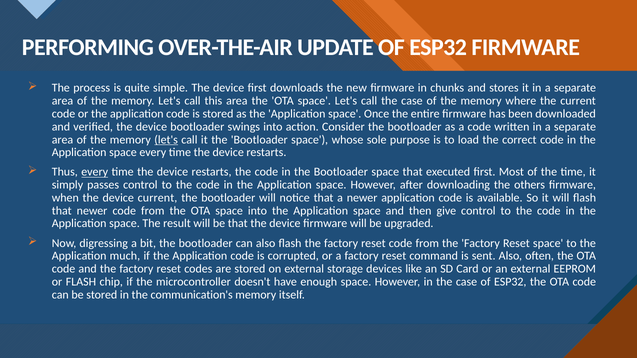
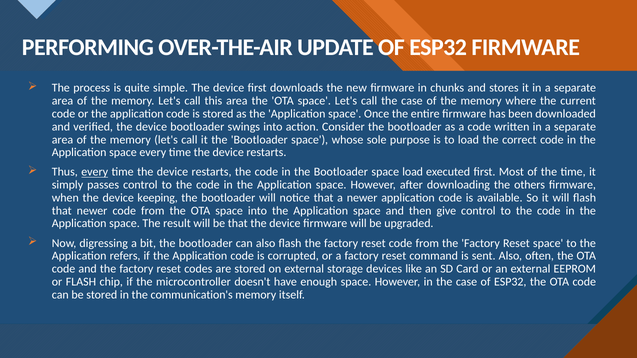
let's underline: present -> none (166, 140)
space that: that -> load (413, 172)
device current: current -> keeping (158, 198)
much: much -> refers (125, 256)
